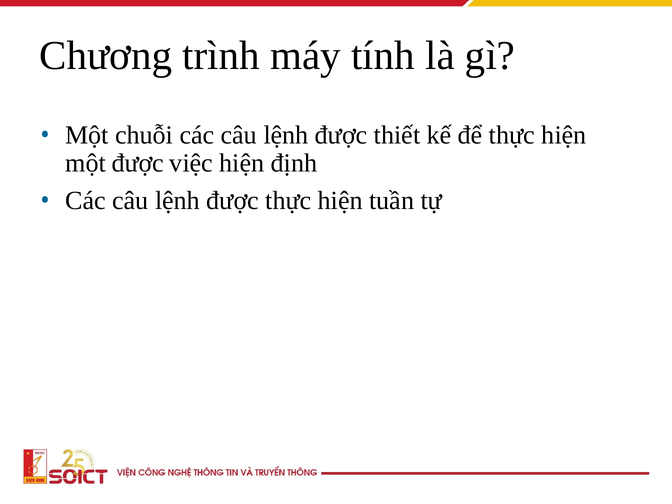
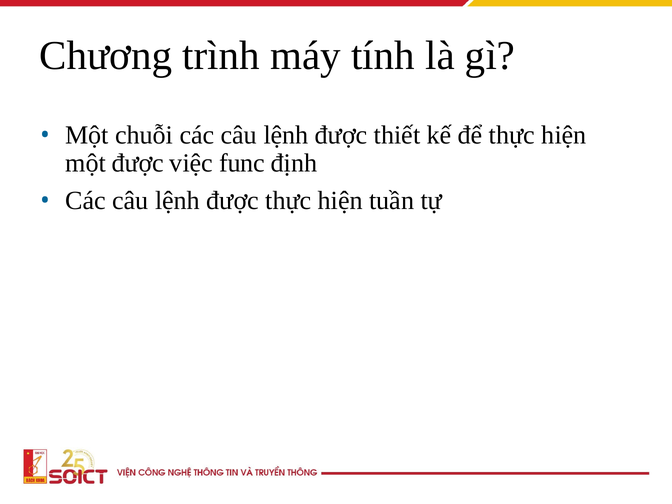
việc hiện: hiện -> func (242, 163)
